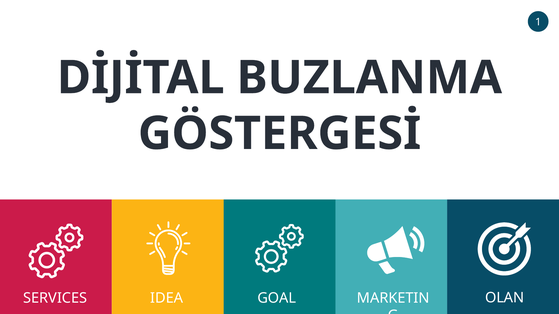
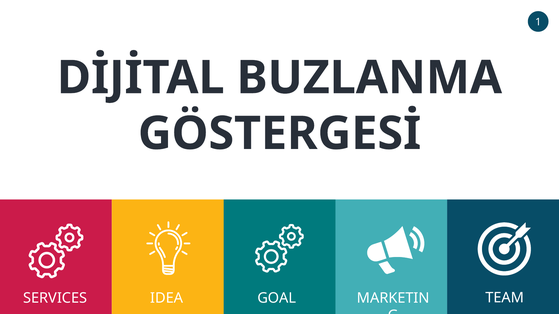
OLAN: OLAN -> TEAM (505, 298)
